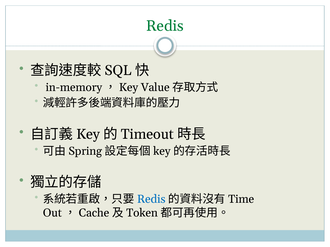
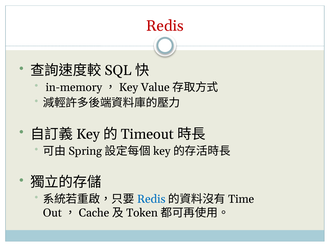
Redis colour: green -> red (165, 26)
